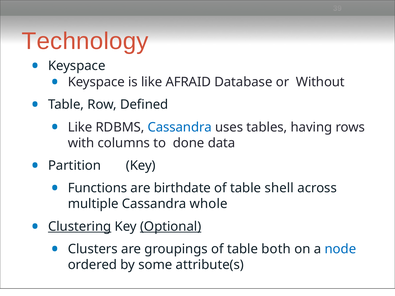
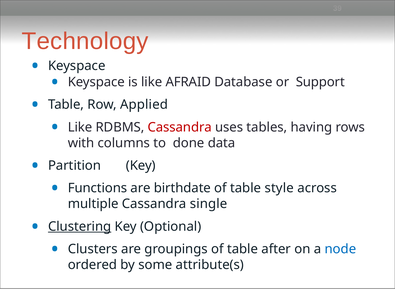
Without: Without -> Support (320, 82)
Defined: Defined -> Applied (144, 105)
Cassandra colour: blue -> red (180, 127)
shell: shell -> style (279, 188)
whole: whole -> single (209, 204)
Optional underline: present -> none (171, 227)
both: both -> after (276, 249)
